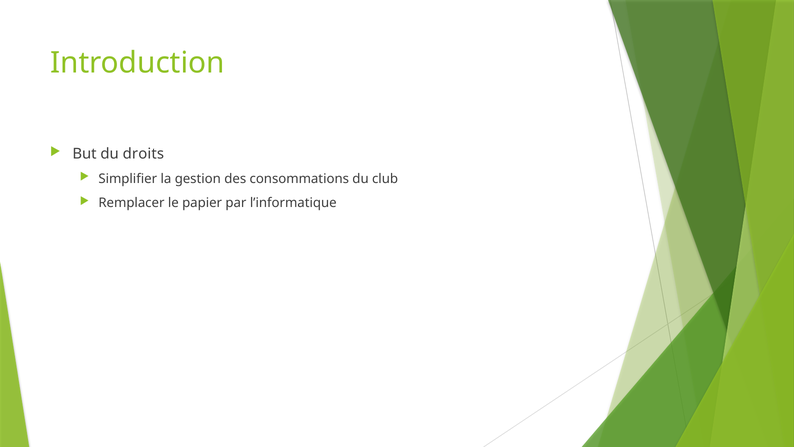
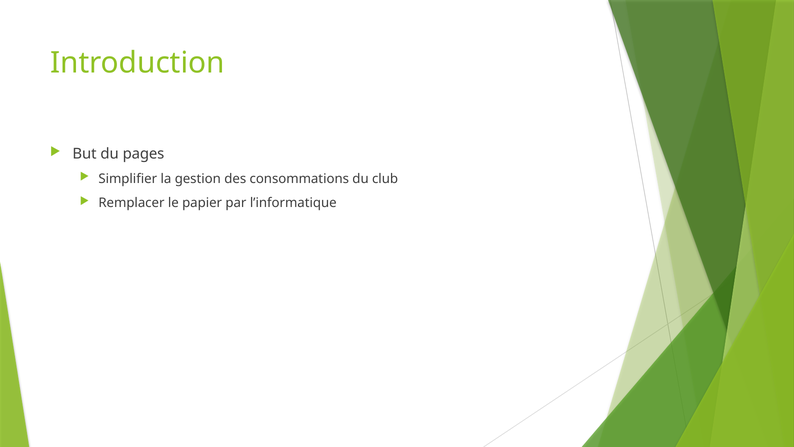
droits: droits -> pages (144, 154)
